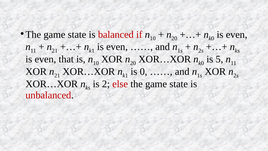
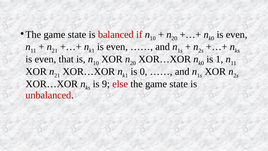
5: 5 -> 1 (219, 59)
2: 2 -> 9 (106, 84)
